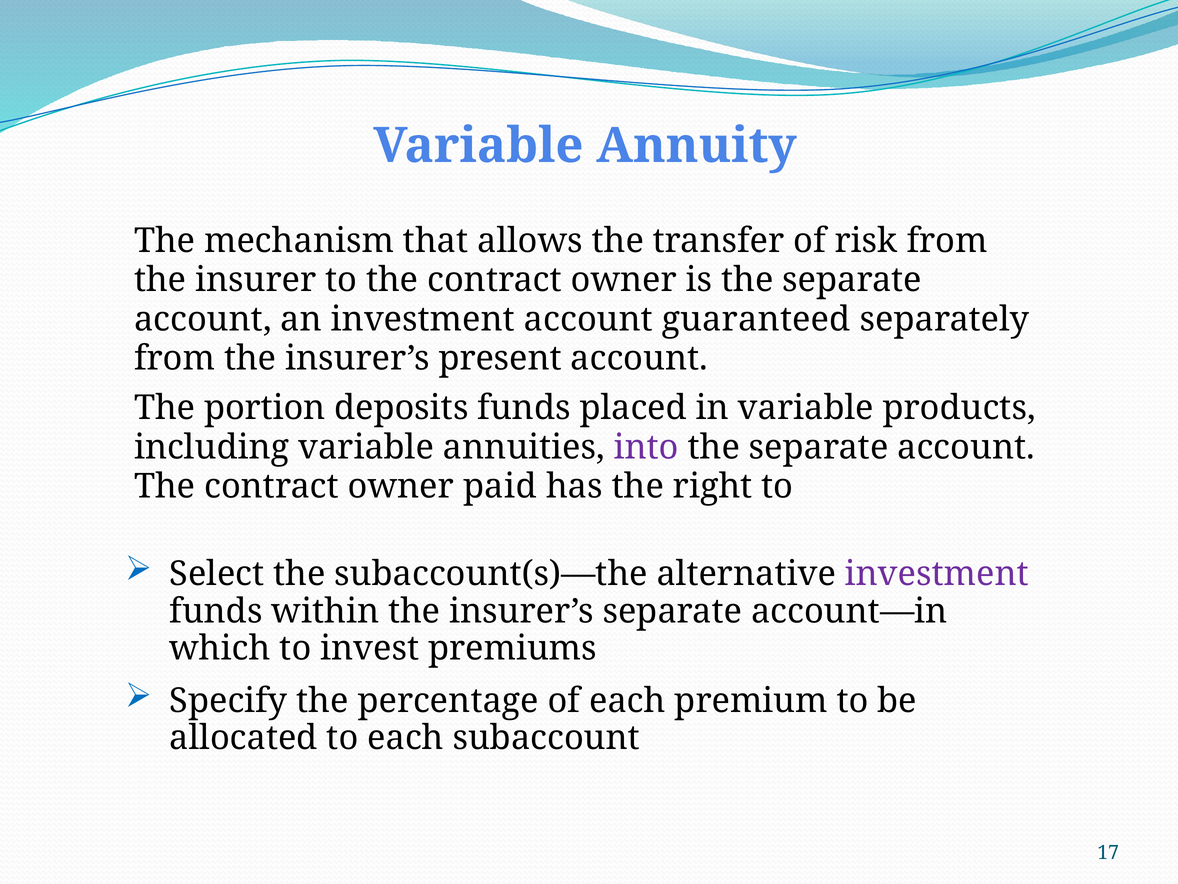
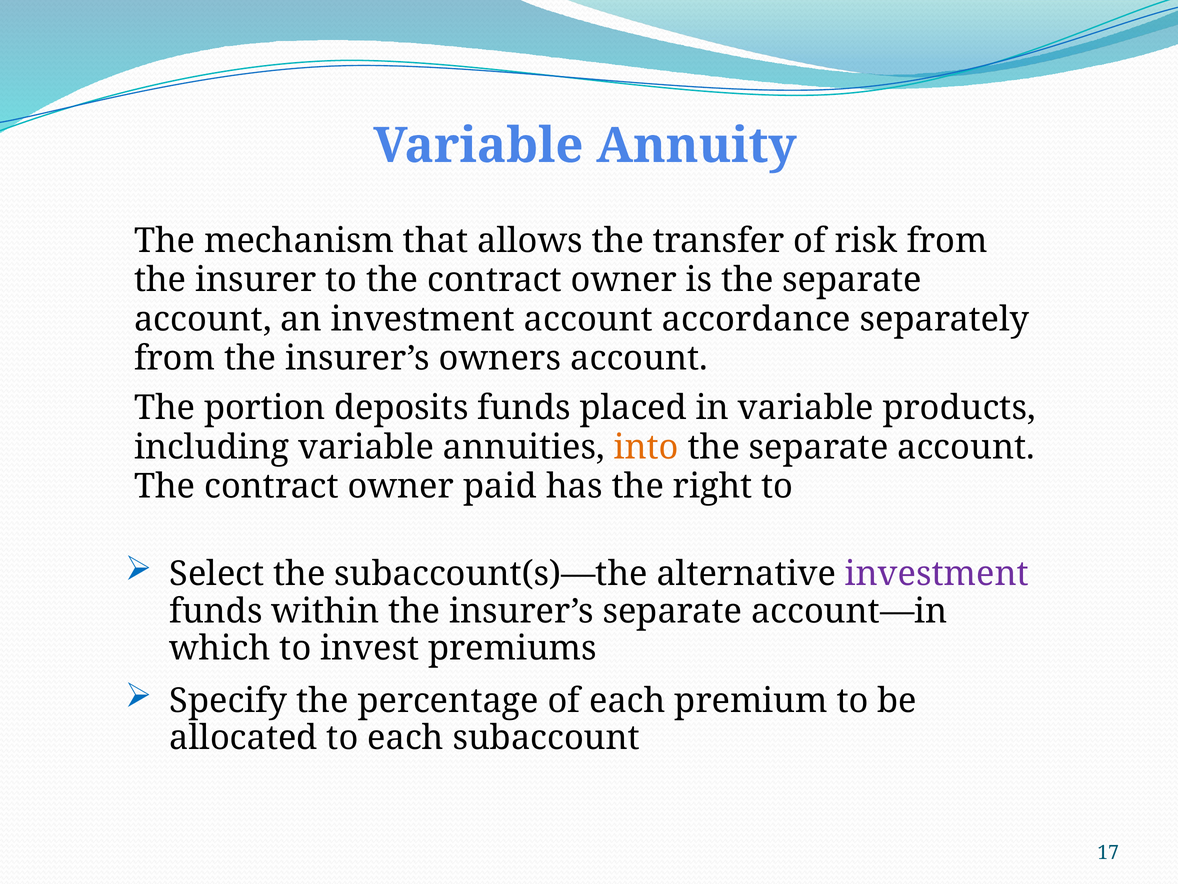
guaranteed: guaranteed -> accordance (756, 319)
present: present -> owners (500, 358)
into colour: purple -> orange (646, 447)
